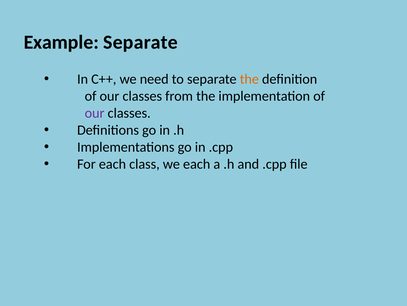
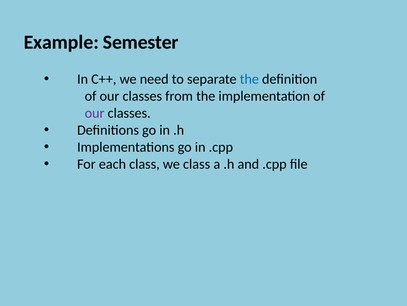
Example Separate: Separate -> Semester (141, 42)
the colour: orange -> blue (249, 79)
we each: each -> class (197, 164)
